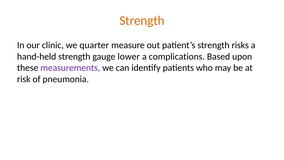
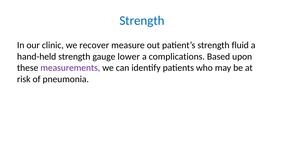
Strength colour: orange -> blue (142, 21)
quarter: quarter -> recover (94, 45)
risks: risks -> fluid (240, 45)
